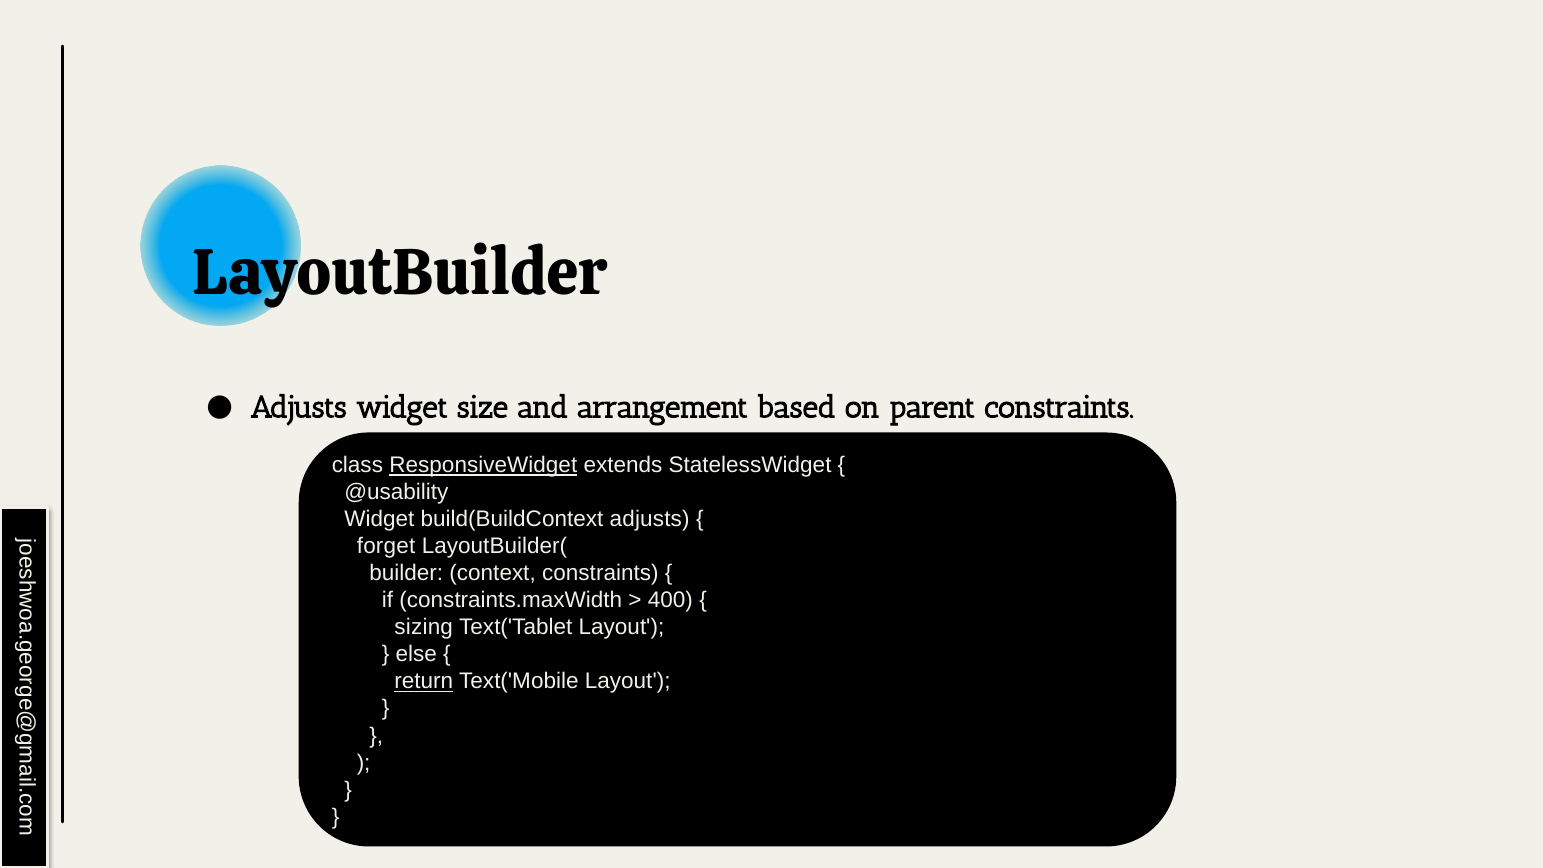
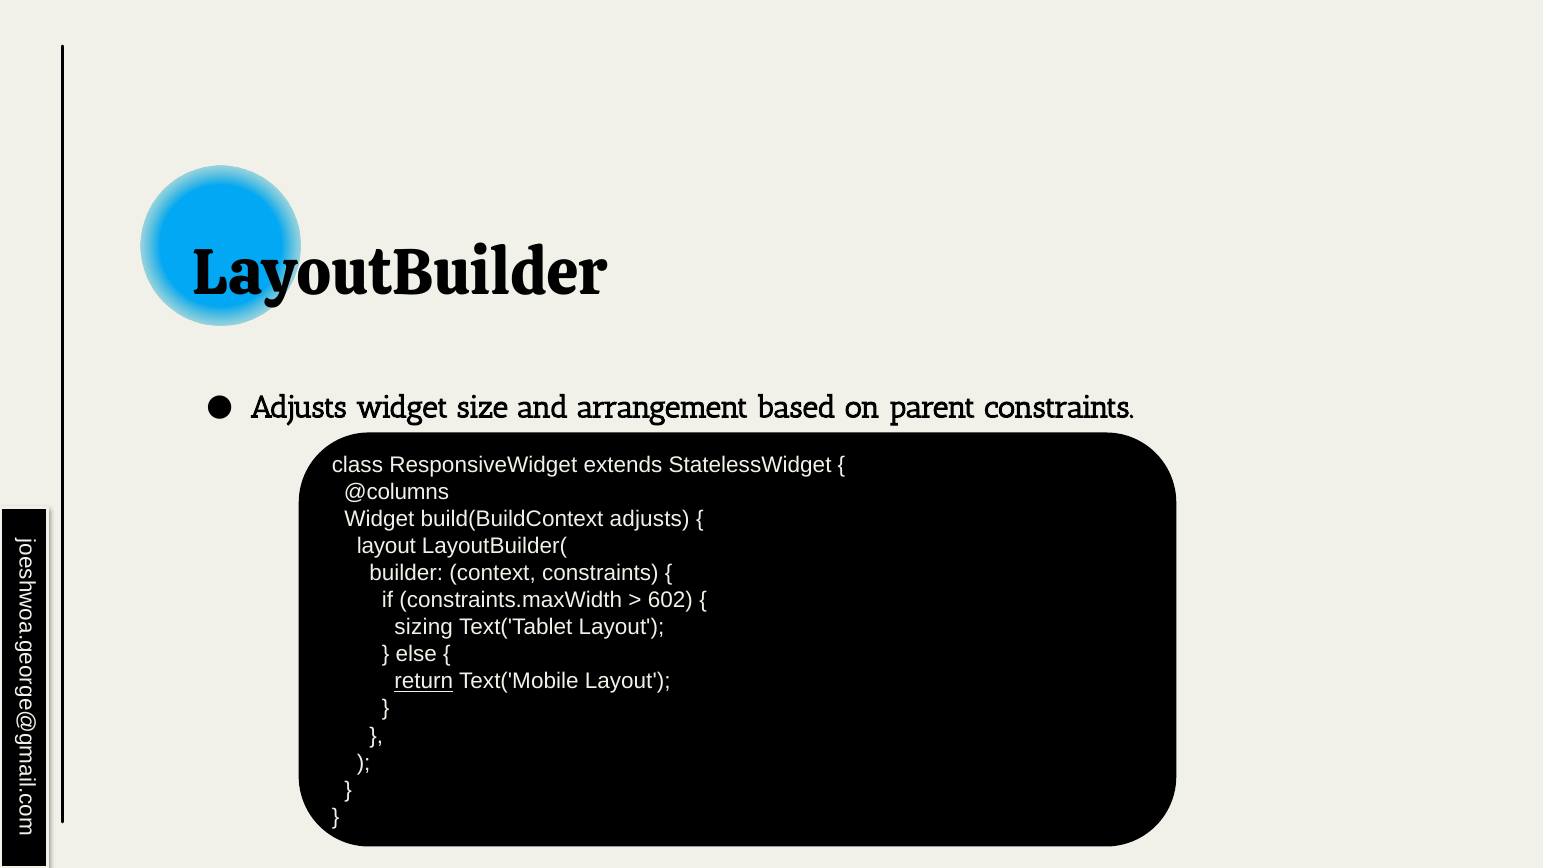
ResponsiveWidget underline: present -> none (483, 465)
@usability: @usability -> @columns (397, 492)
forget: forget -> layout (386, 546)
400: 400 -> 602 (670, 600)
